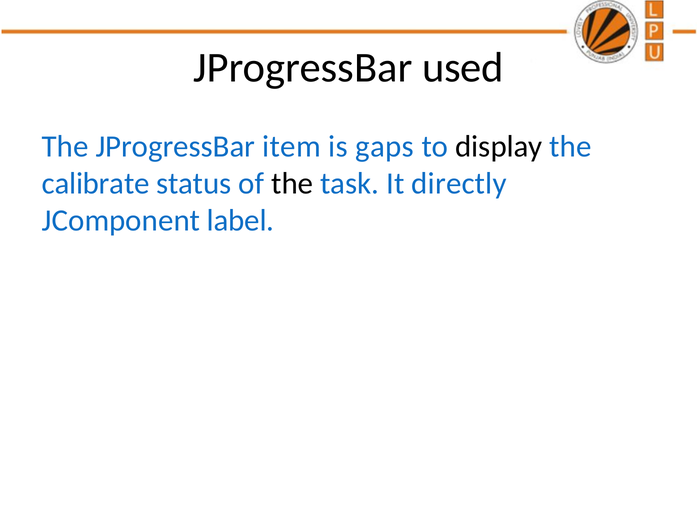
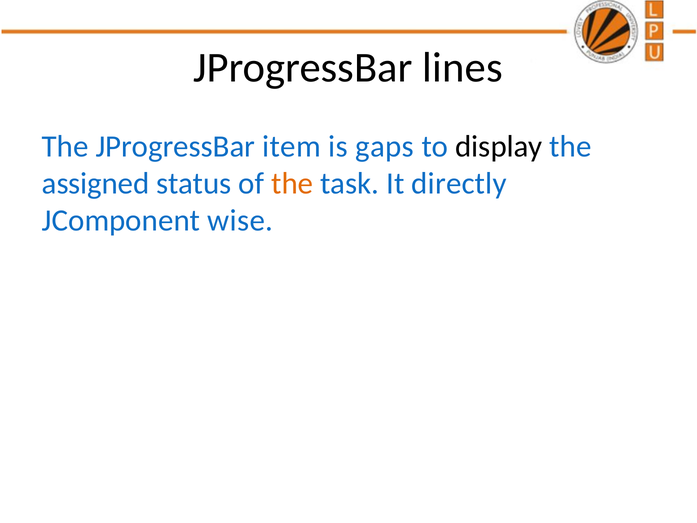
used: used -> lines (463, 67)
calibrate: calibrate -> assigned (96, 183)
the colour: black -> orange (292, 183)
label: label -> wise (240, 221)
